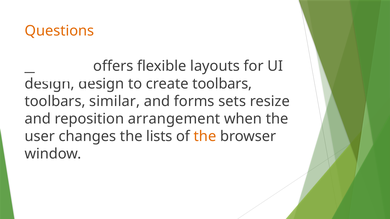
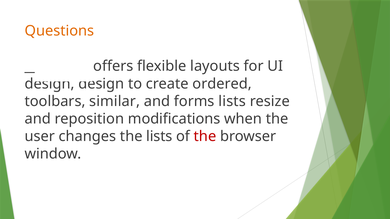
create toolbars: toolbars -> ordered (222, 84)
forms sets: sets -> lists (232, 101)
arrangement: arrangement -> modifications (174, 119)
the colour: orange -> red (205, 136)
